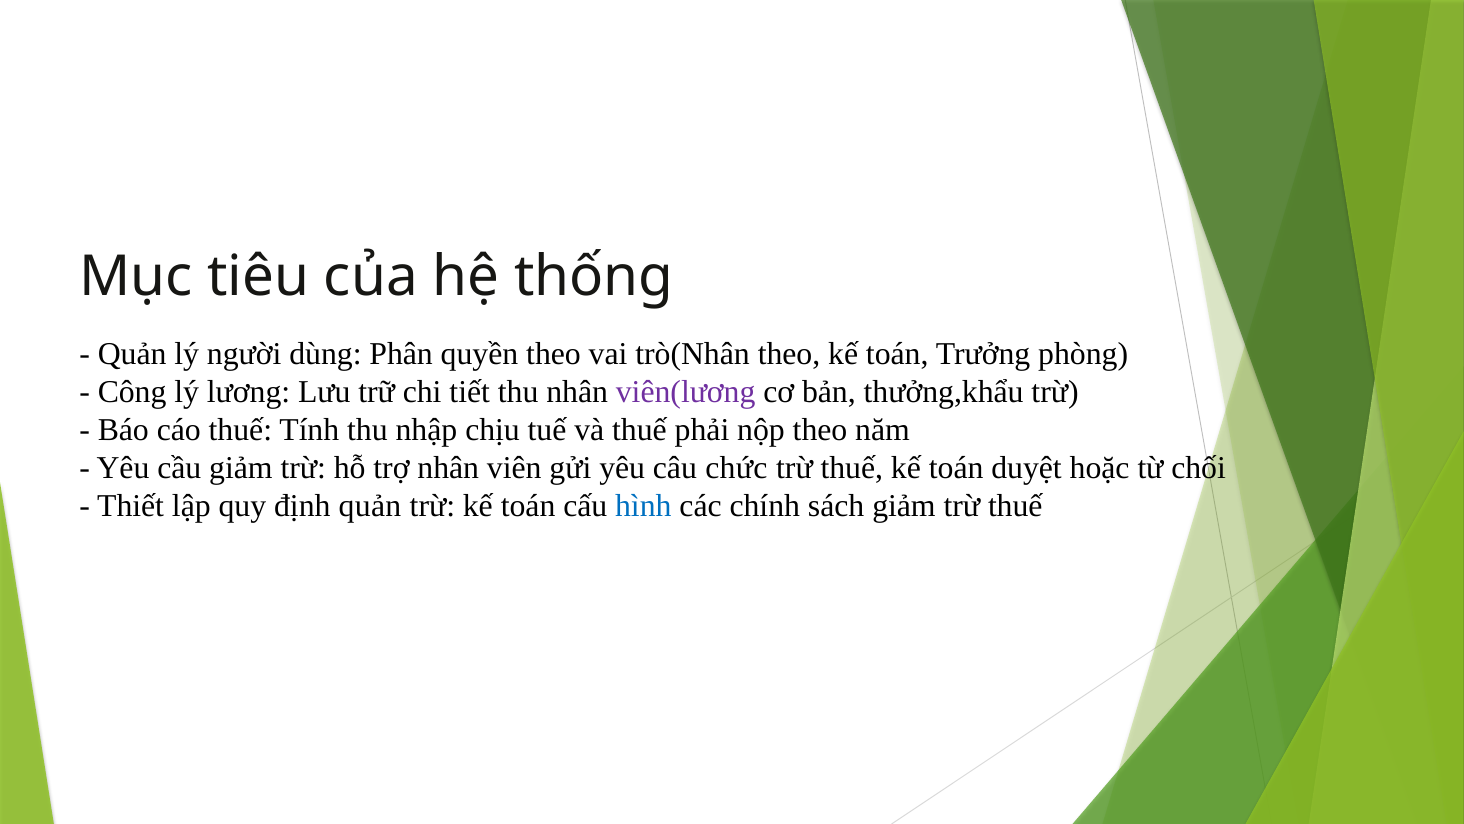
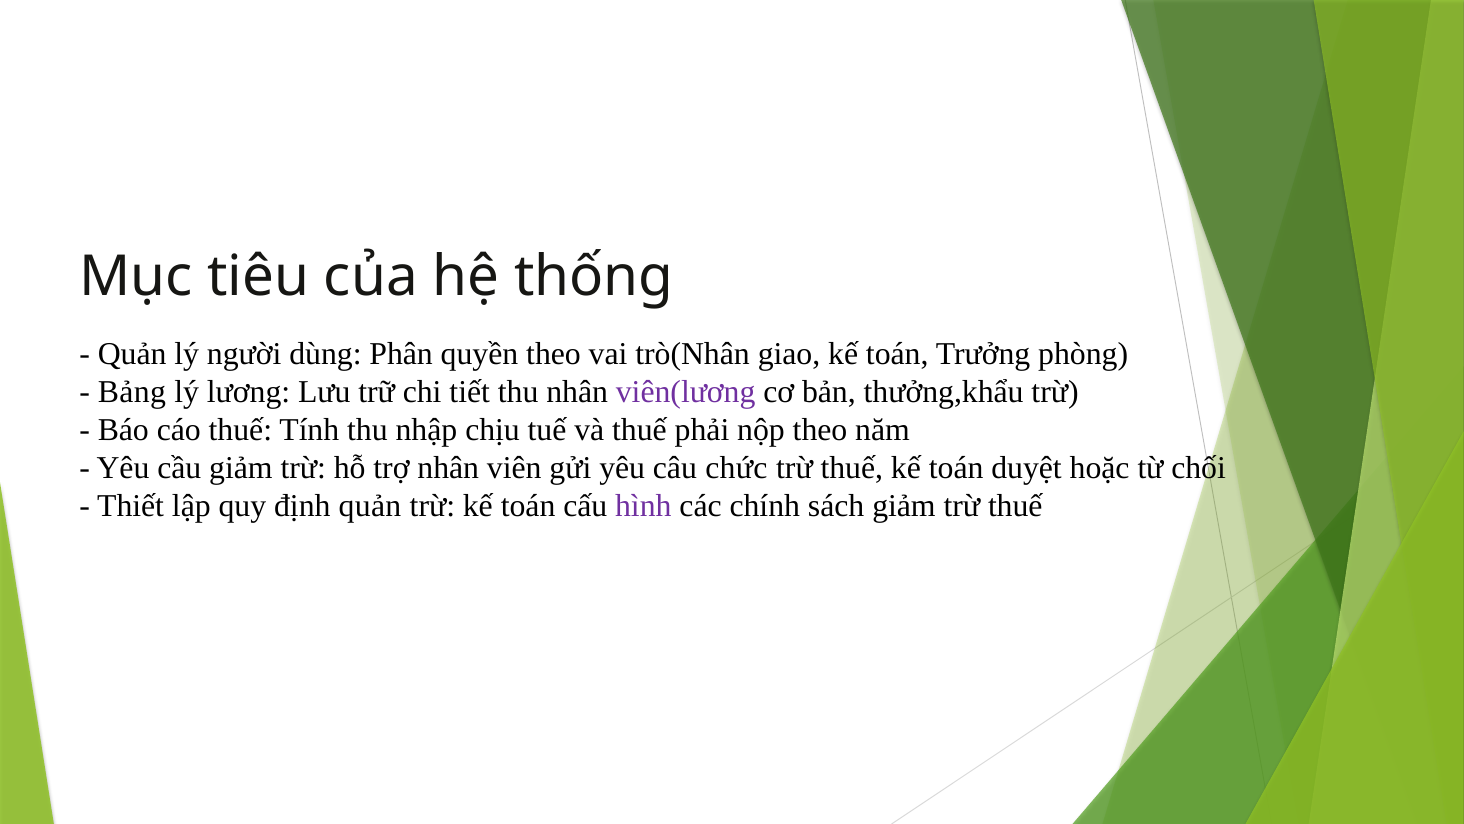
trò(Nhân theo: theo -> giao (789, 354)
Công: Công -> Bảng (132, 392)
hình colour: blue -> purple (643, 506)
